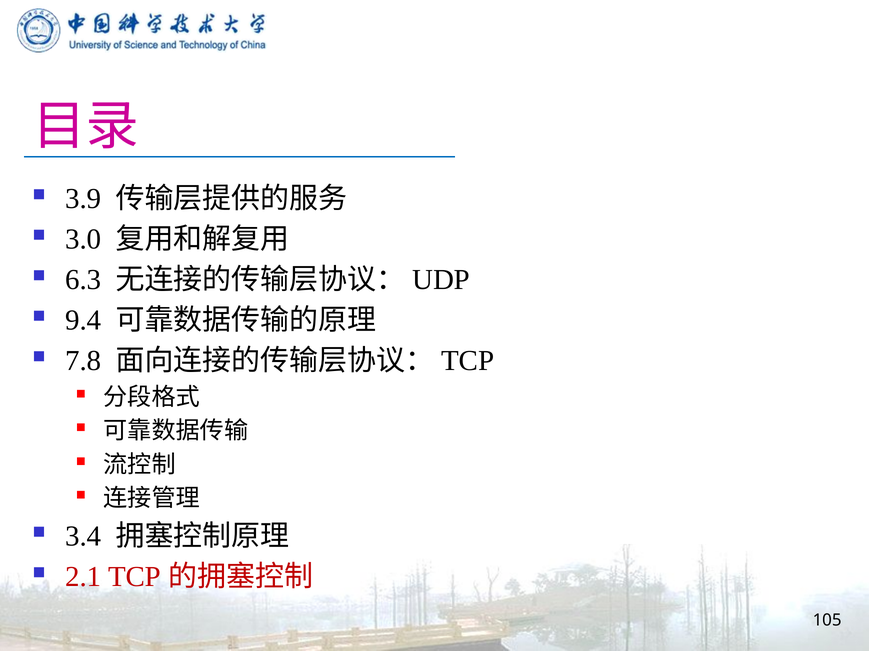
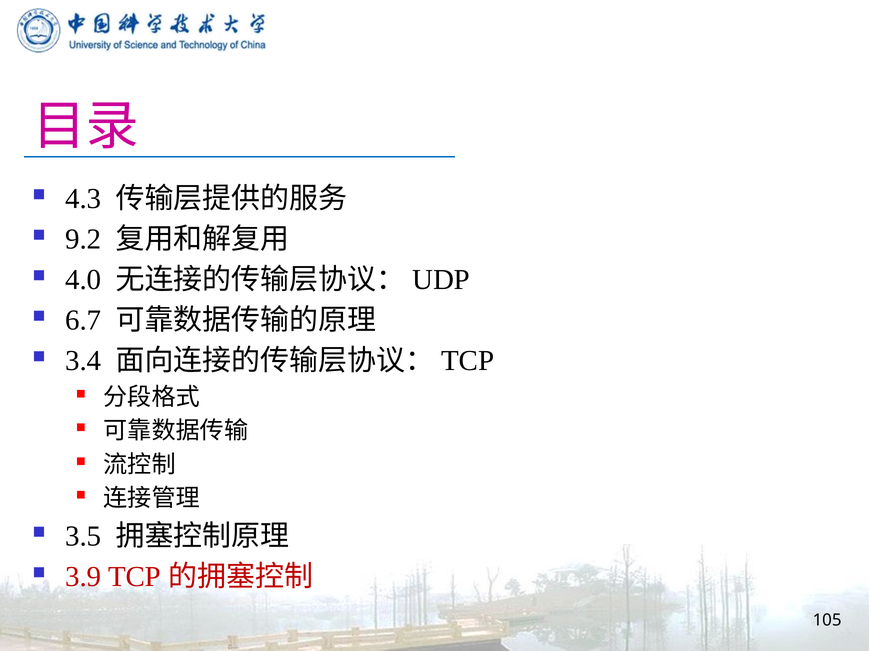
3.9: 3.9 -> 4.3 (83, 199)
3.0: 3.0 -> 9.2 (83, 240)
6.3: 6.3 -> 4.0 (83, 280)
9.4: 9.4 -> 6.7 (83, 321)
7.8: 7.8 -> 3.4 (83, 361)
3.4: 3.4 -> 3.5 (83, 537)
2.1: 2.1 -> 3.9 (83, 578)
